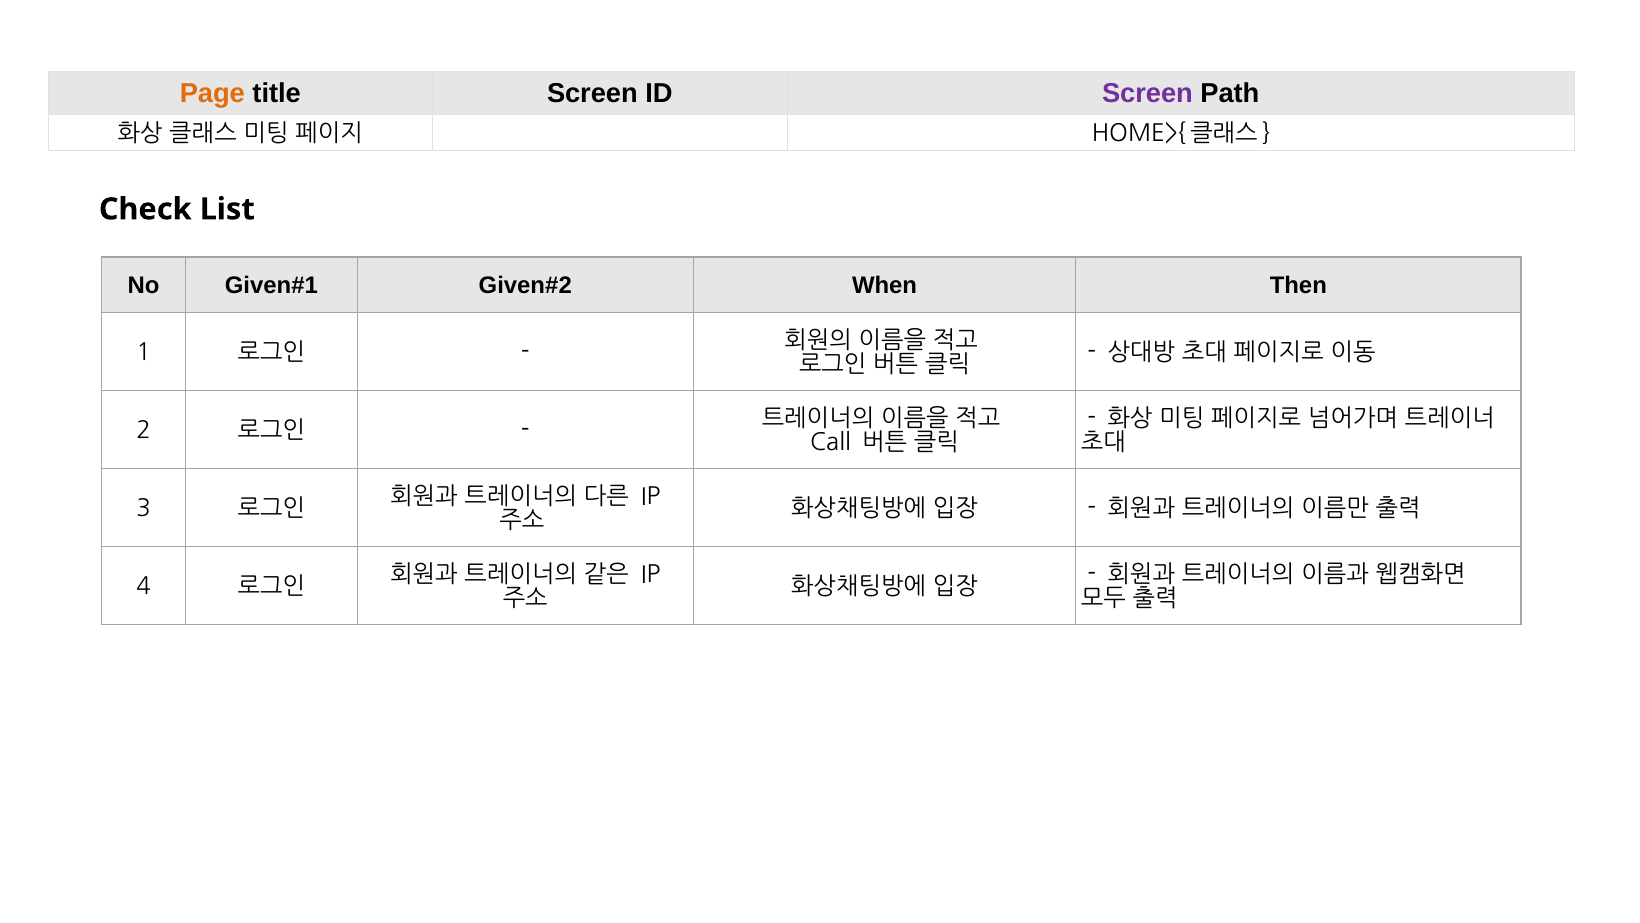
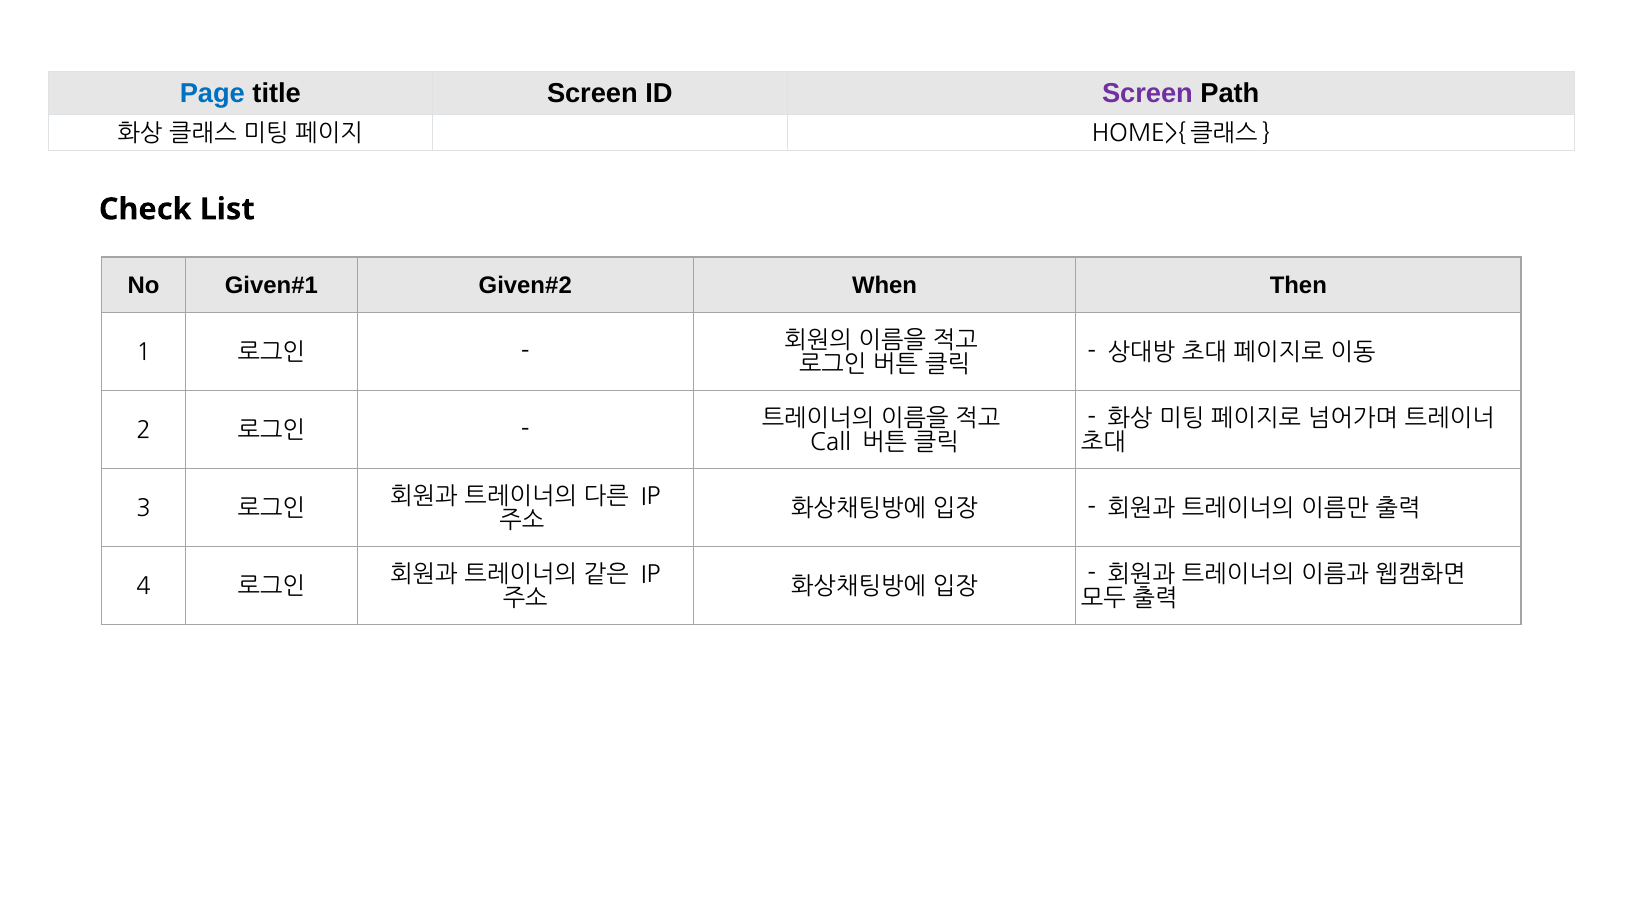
Page colour: orange -> blue (212, 93)
